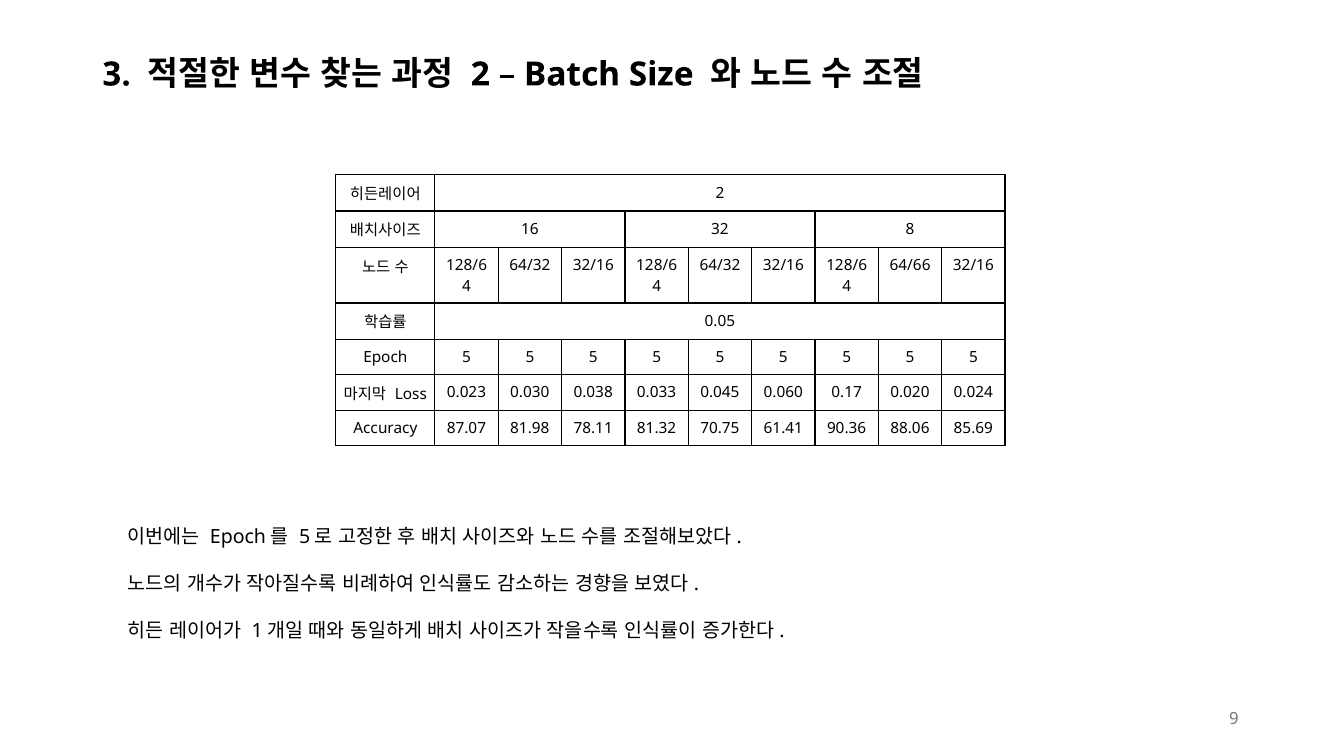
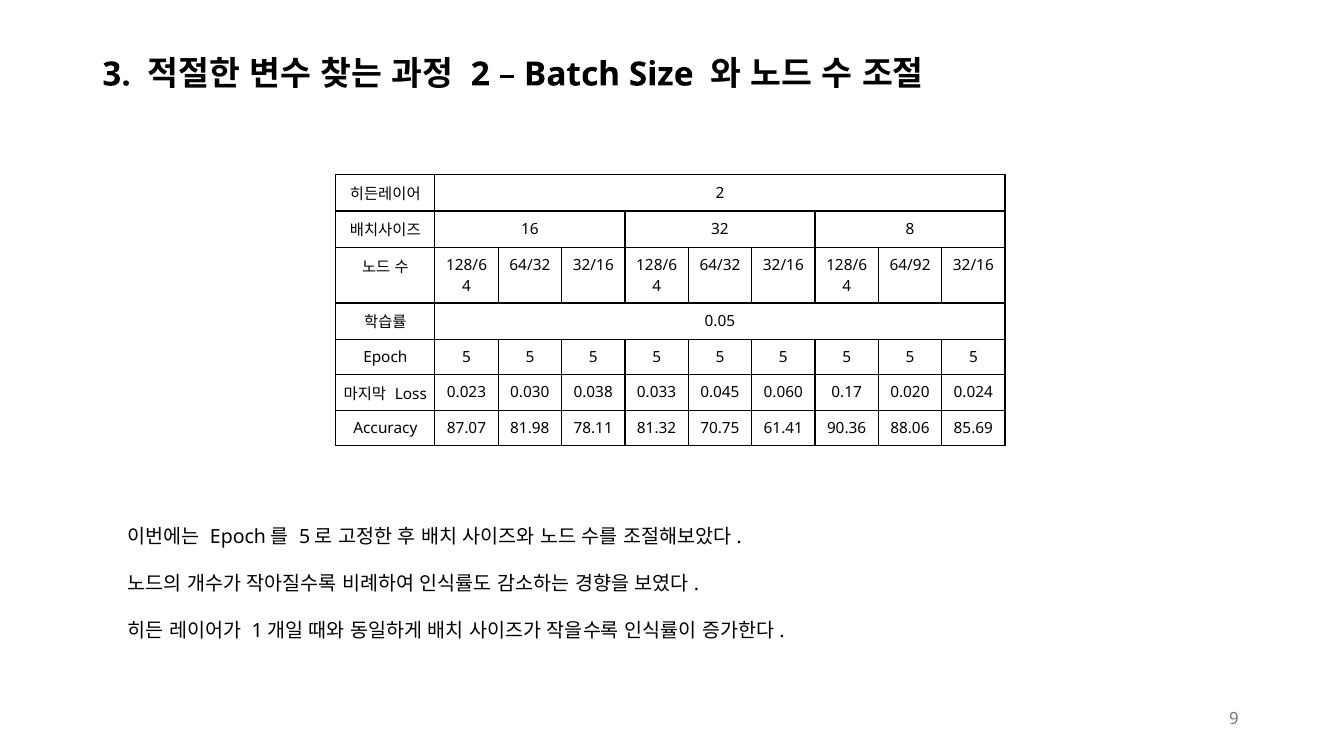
64/66: 64/66 -> 64/92 (910, 266)
